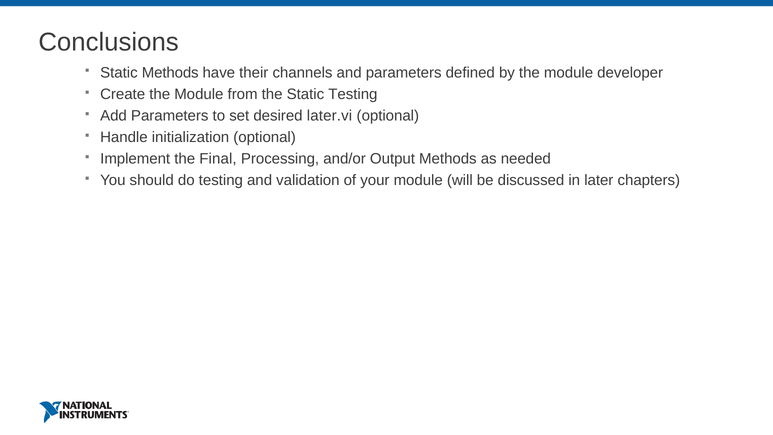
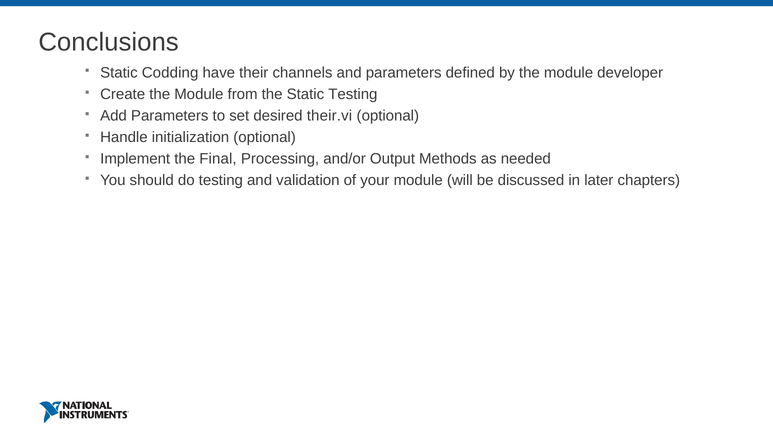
Static Methods: Methods -> Codding (170, 73)
later.vi: later.vi -> their.vi (329, 116)
